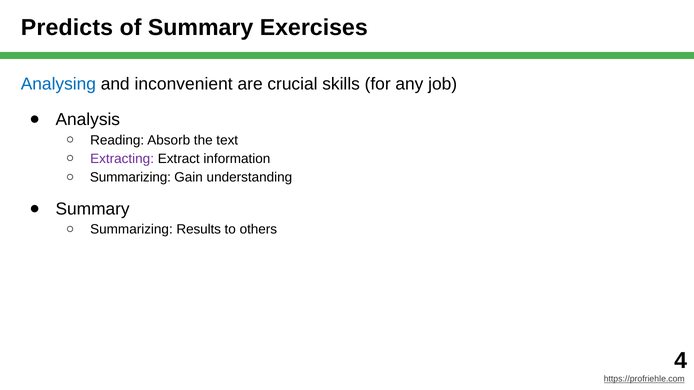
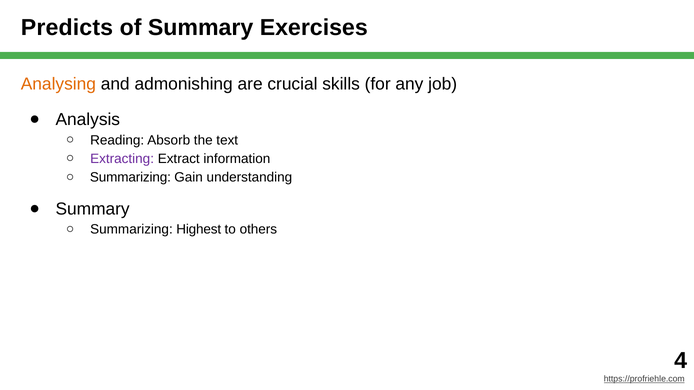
Analysing colour: blue -> orange (58, 84)
inconvenient: inconvenient -> admonishing (184, 84)
Results: Results -> Highest (199, 230)
